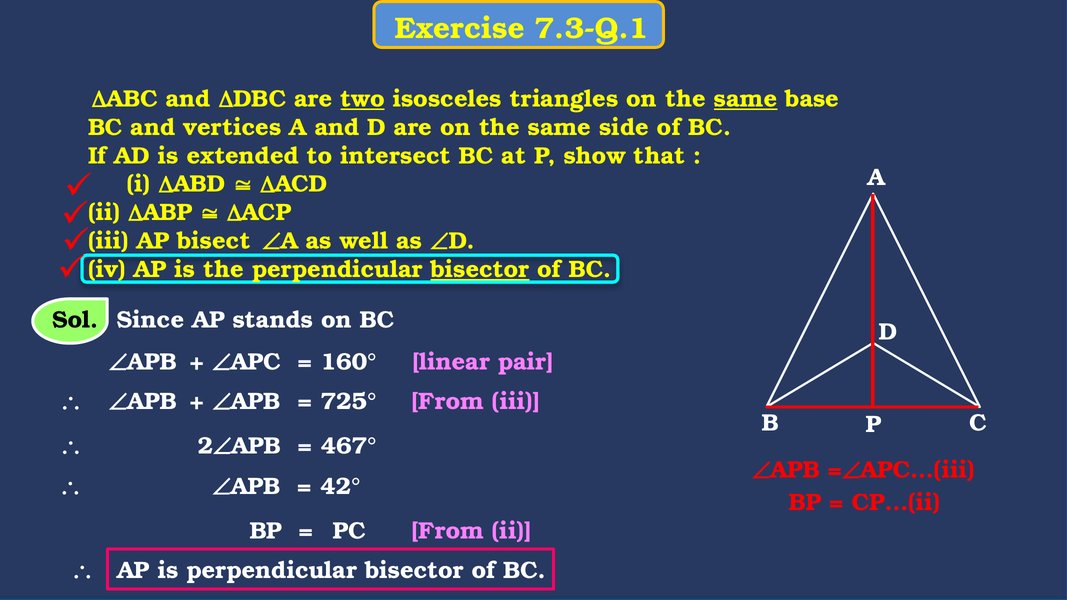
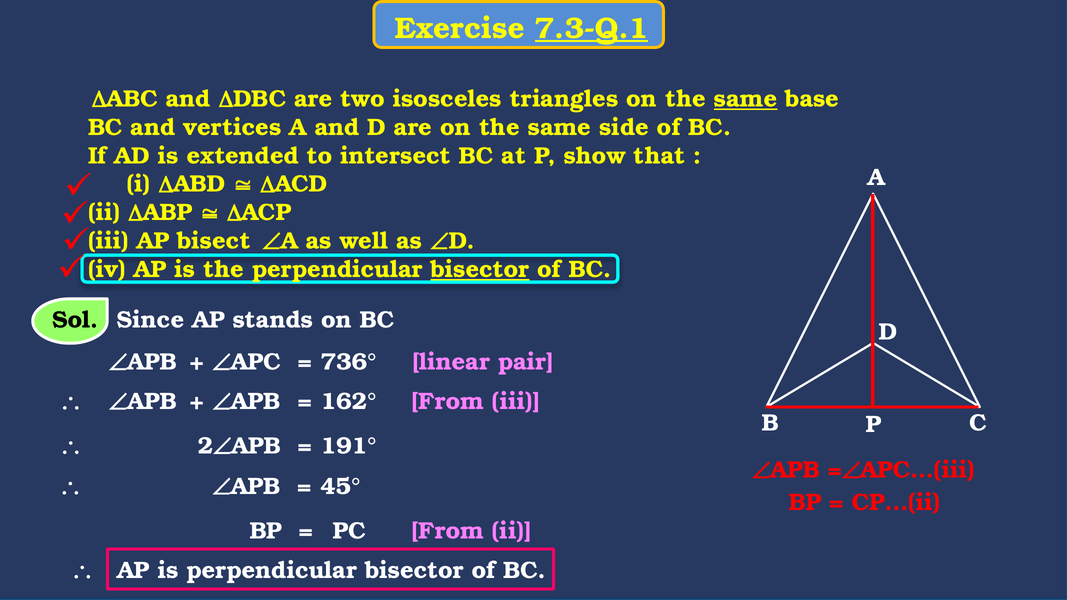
7.3-Q.1 underline: none -> present (592, 28)
two underline: present -> none (362, 99)
160°: 160° -> 736° (349, 362)
725°: 725° -> 162° (349, 402)
467°: 467° -> 191° (349, 446)
42°: 42° -> 45° (341, 487)
